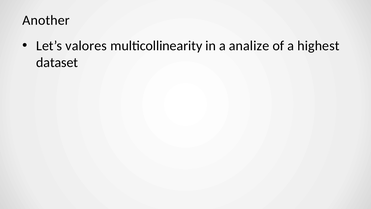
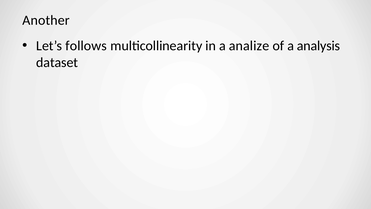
valores: valores -> follows (86, 46)
highest: highest -> analysis (319, 46)
